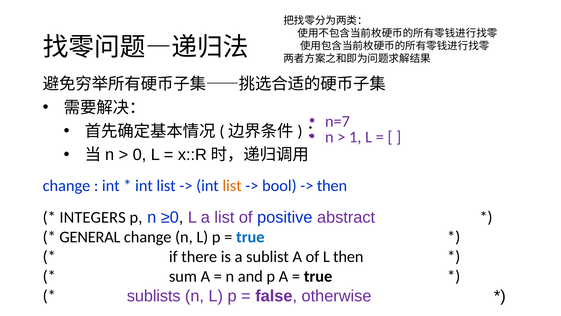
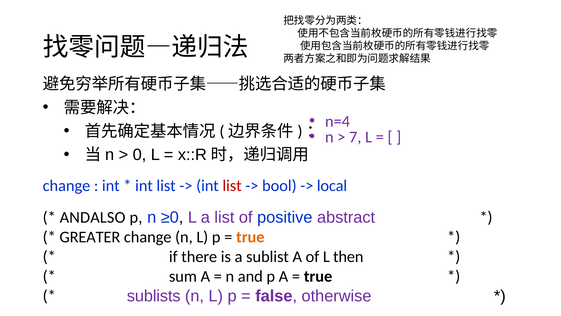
n=7: n=7 -> n=4 (338, 121)
1: 1 -> 7 (355, 137)
list colour: orange -> red (232, 185)
then: then -> local (332, 185)
INTEGERS: INTEGERS -> ANDALSO (93, 217)
GENERAL: GENERAL -> GREATER (90, 237)
true colour: blue -> orange (250, 237)
